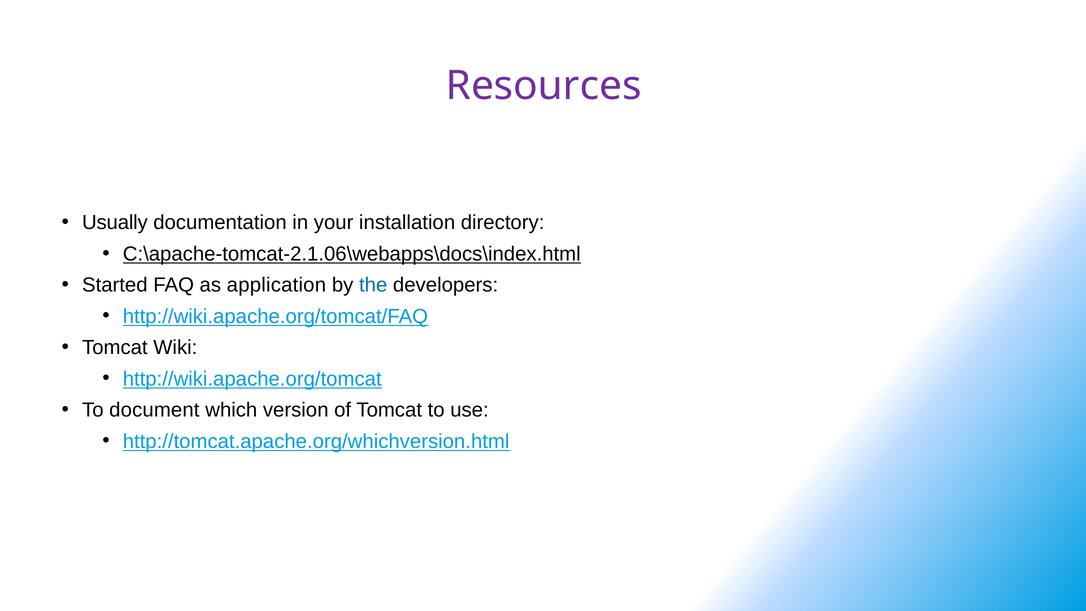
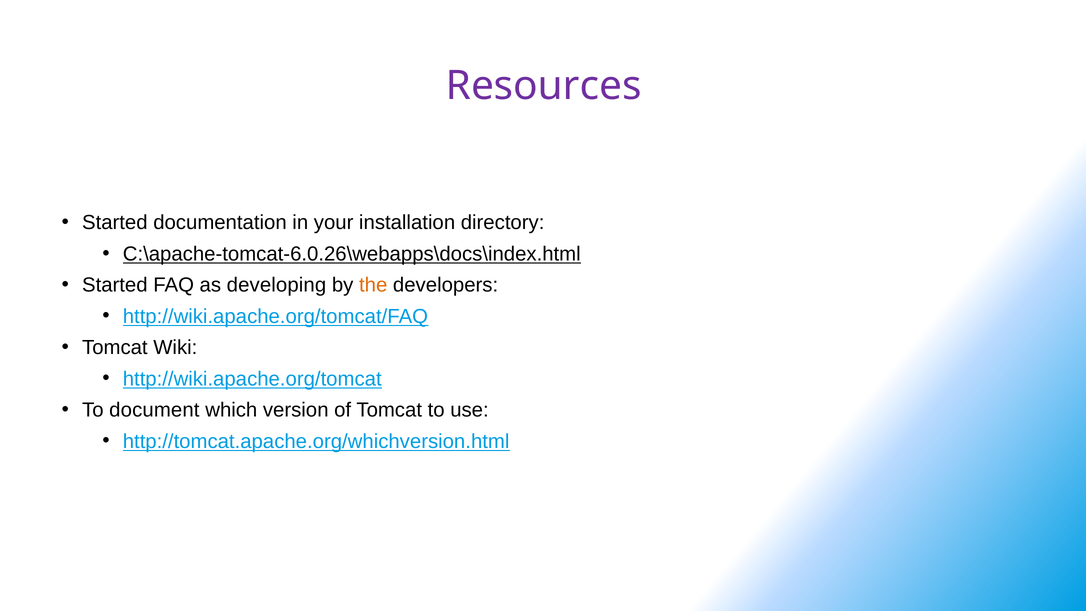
Usually: Usually -> Started (115, 223)
C:\apache-tomcat-2.1.06\webapps\docs\index.html: C:\apache-tomcat-2.1.06\webapps\docs\index.html -> C:\apache-tomcat-6.0.26\webapps\docs\index.html (352, 254)
application: application -> developing (276, 285)
the colour: blue -> orange (373, 285)
